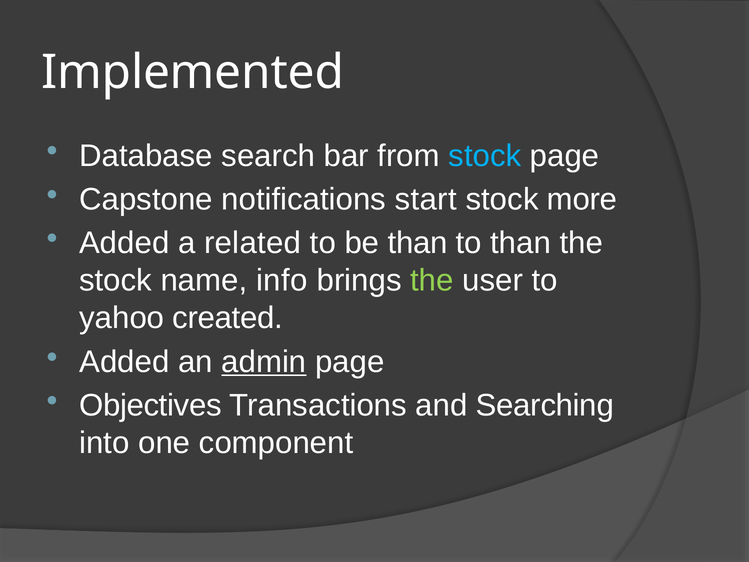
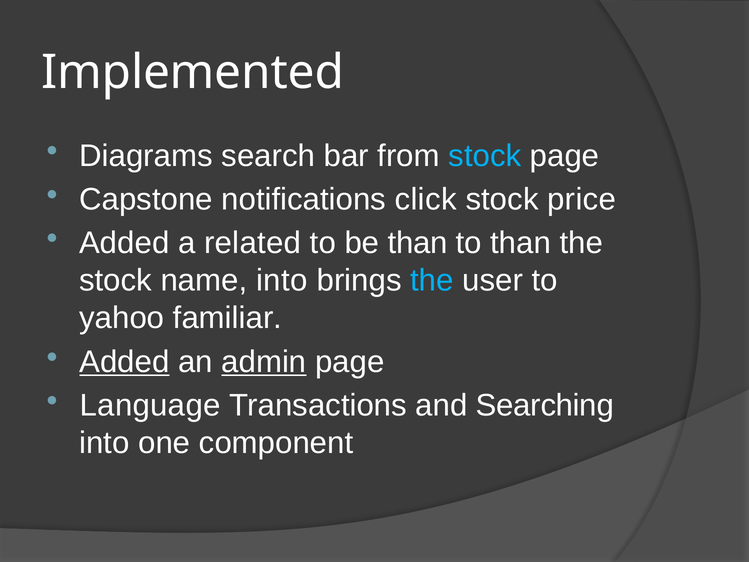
Database: Database -> Diagrams (146, 156)
start: start -> click (426, 199)
more: more -> price (582, 199)
name info: info -> into (282, 281)
the colour: light green -> light blue (432, 281)
created: created -> familiar (227, 318)
Added underline: none -> present (124, 362)
Objectives: Objectives -> Language (150, 405)
